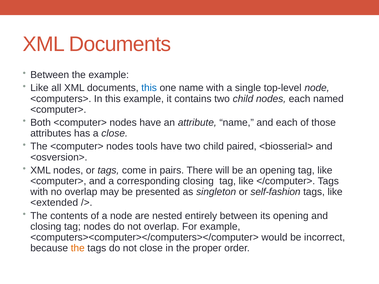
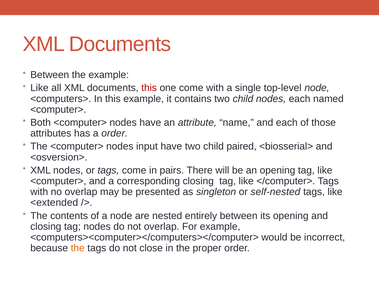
this colour: blue -> red (149, 88)
one name: name -> come (191, 88)
a close: close -> order (115, 133)
tools: tools -> input (147, 147)
self-fashion: self-fashion -> self-nested (275, 192)
